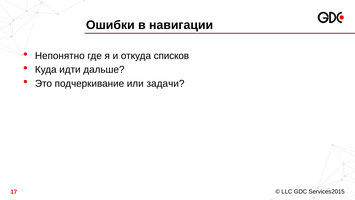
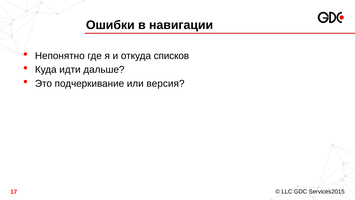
задачи: задачи -> версия (165, 83)
